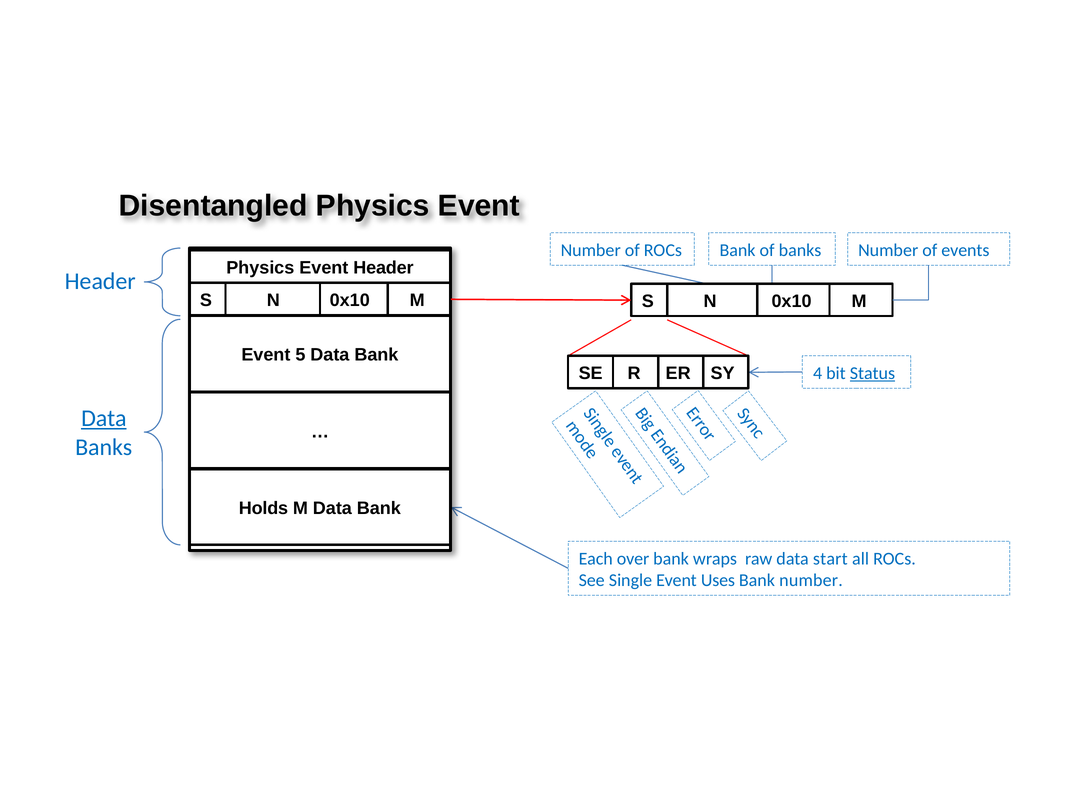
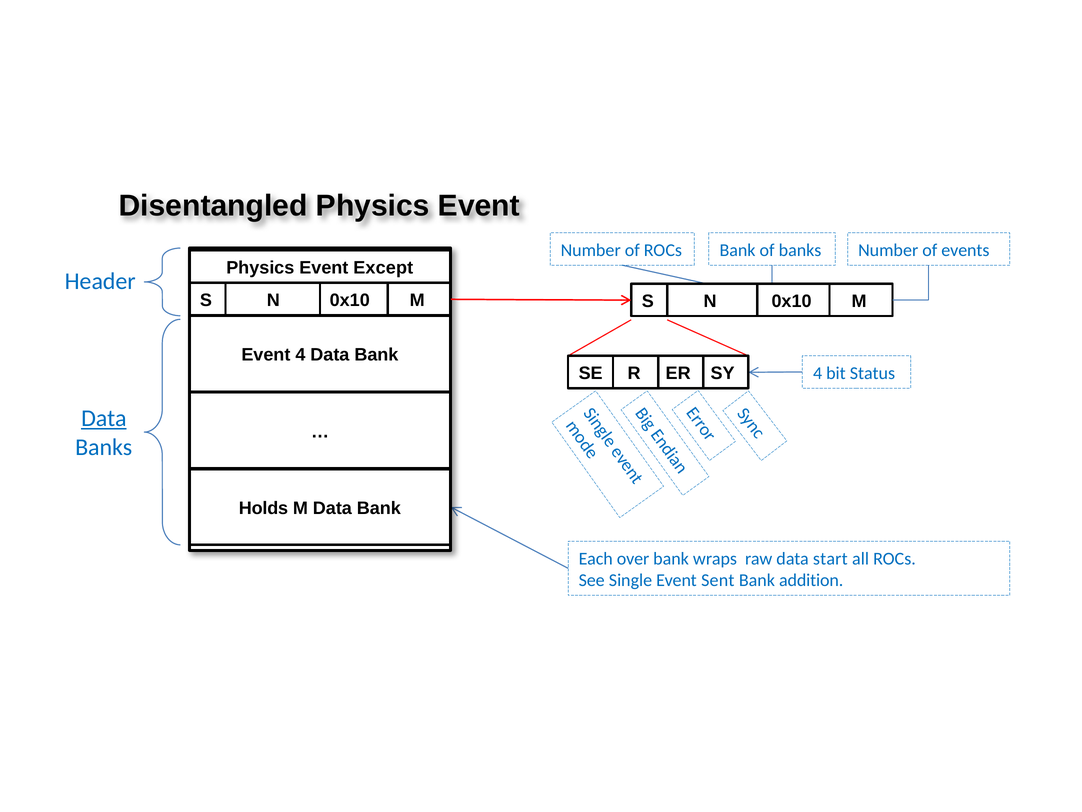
Event Header: Header -> Except (383, 268)
Event 5: 5 -> 4 (300, 355)
Status underline: present -> none (872, 373)
Uses: Uses -> Sent (718, 580)
Bank number: number -> addition (811, 580)
